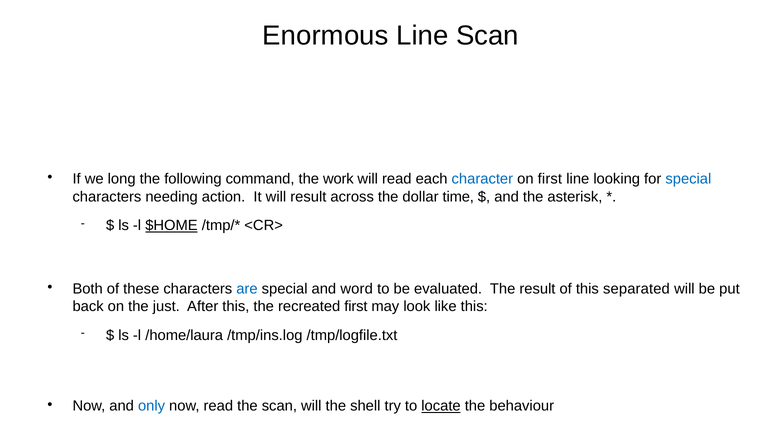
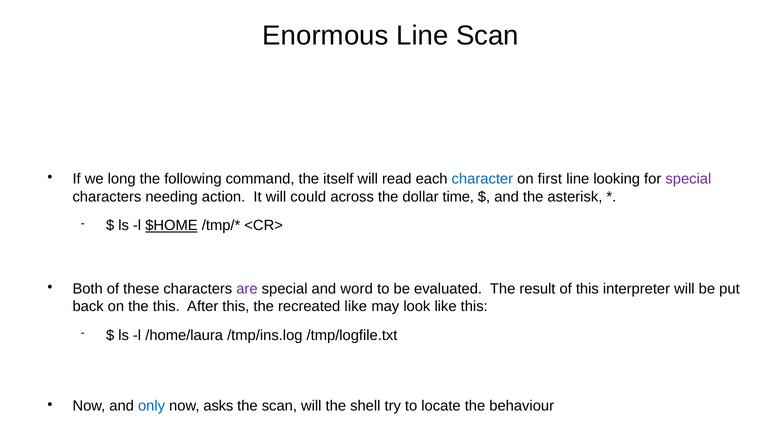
work: work -> itself (338, 179)
special colour: blue -> purple (688, 179)
will result: result -> could (308, 197)
are colour: blue -> purple (247, 289)
separated: separated -> interpreter (637, 289)
the just: just -> this (166, 307)
recreated first: first -> like (356, 307)
now read: read -> asks (218, 406)
locate underline: present -> none (441, 406)
